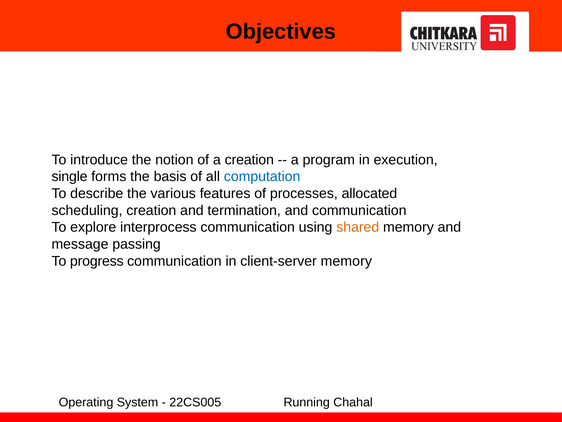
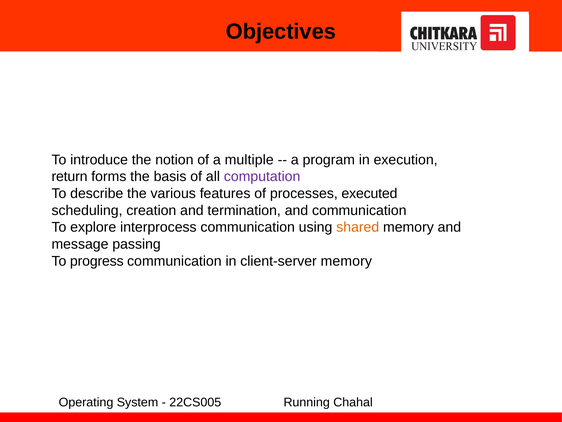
a creation: creation -> multiple (249, 160)
single: single -> return (70, 176)
computation colour: blue -> purple (262, 176)
allocated: allocated -> executed (369, 193)
